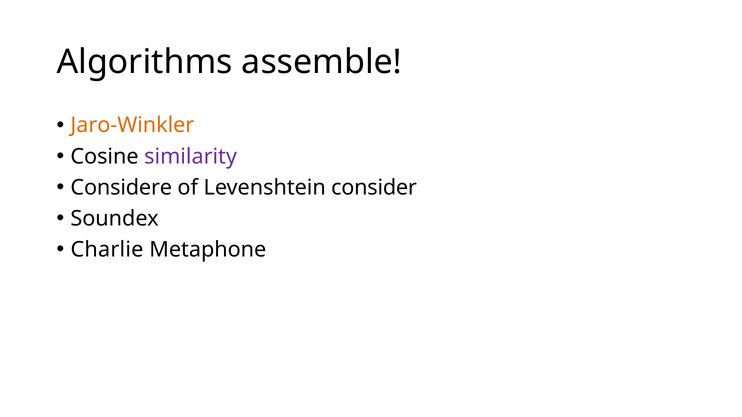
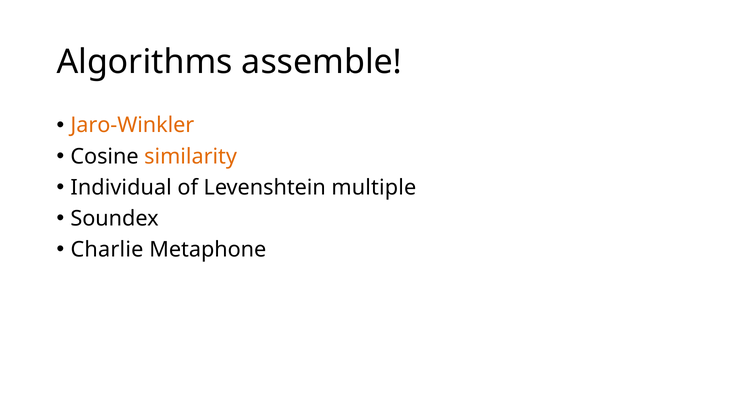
similarity colour: purple -> orange (191, 157)
Considere: Considere -> Individual (121, 188)
consider: consider -> multiple (374, 188)
